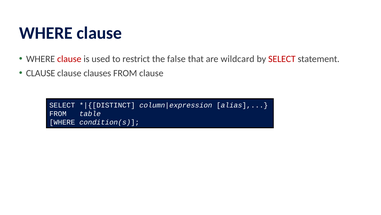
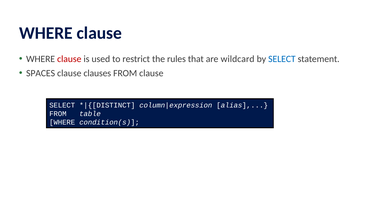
false: false -> rules (176, 59)
SELECT colour: red -> blue (282, 59)
CLAUSE: CLAUSE -> SPACES (41, 73)
